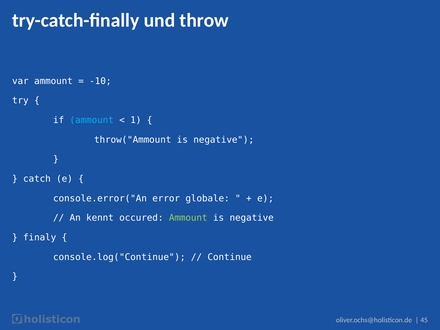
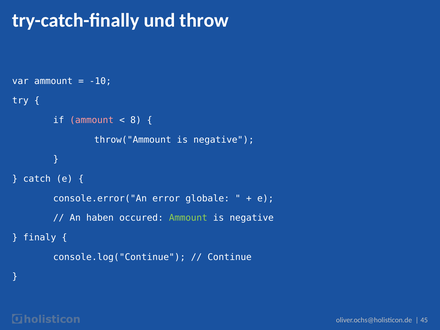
ammount colour: light blue -> pink (92, 120)
1: 1 -> 8 (136, 120)
kennt: kennt -> haben (100, 218)
